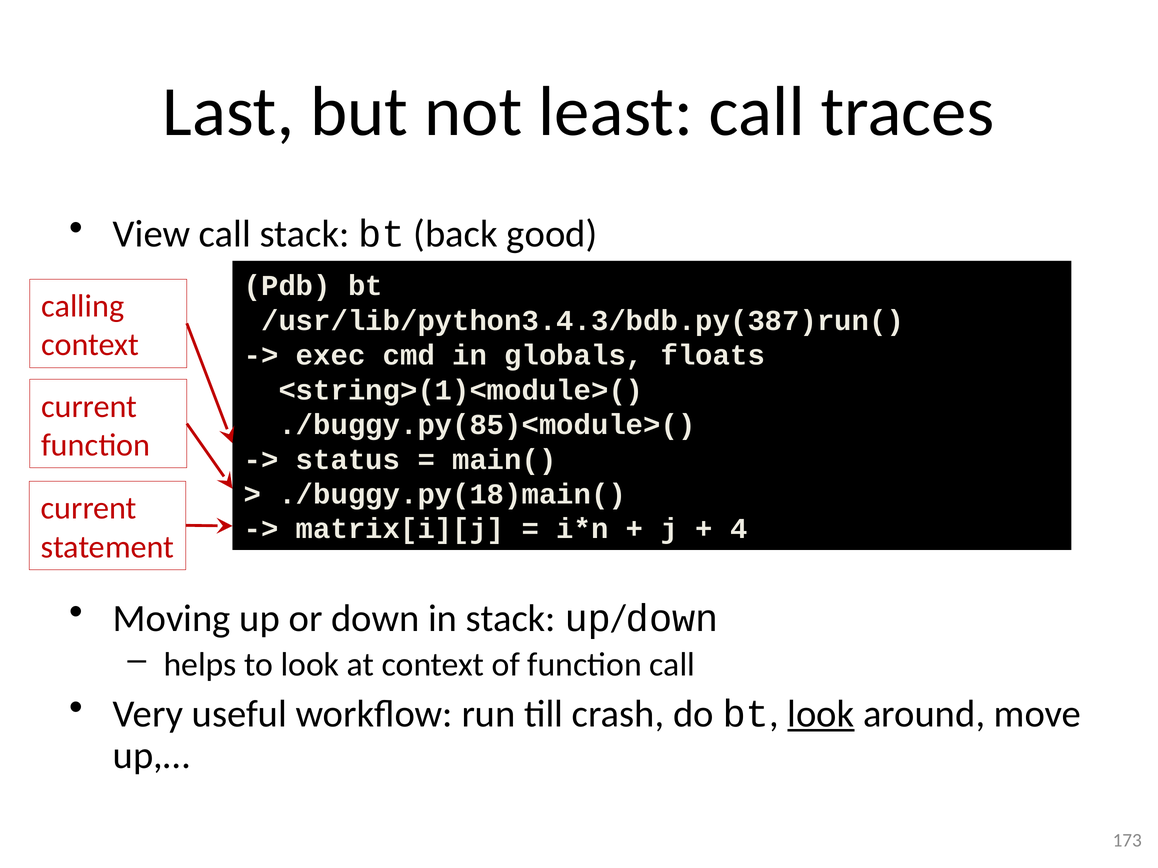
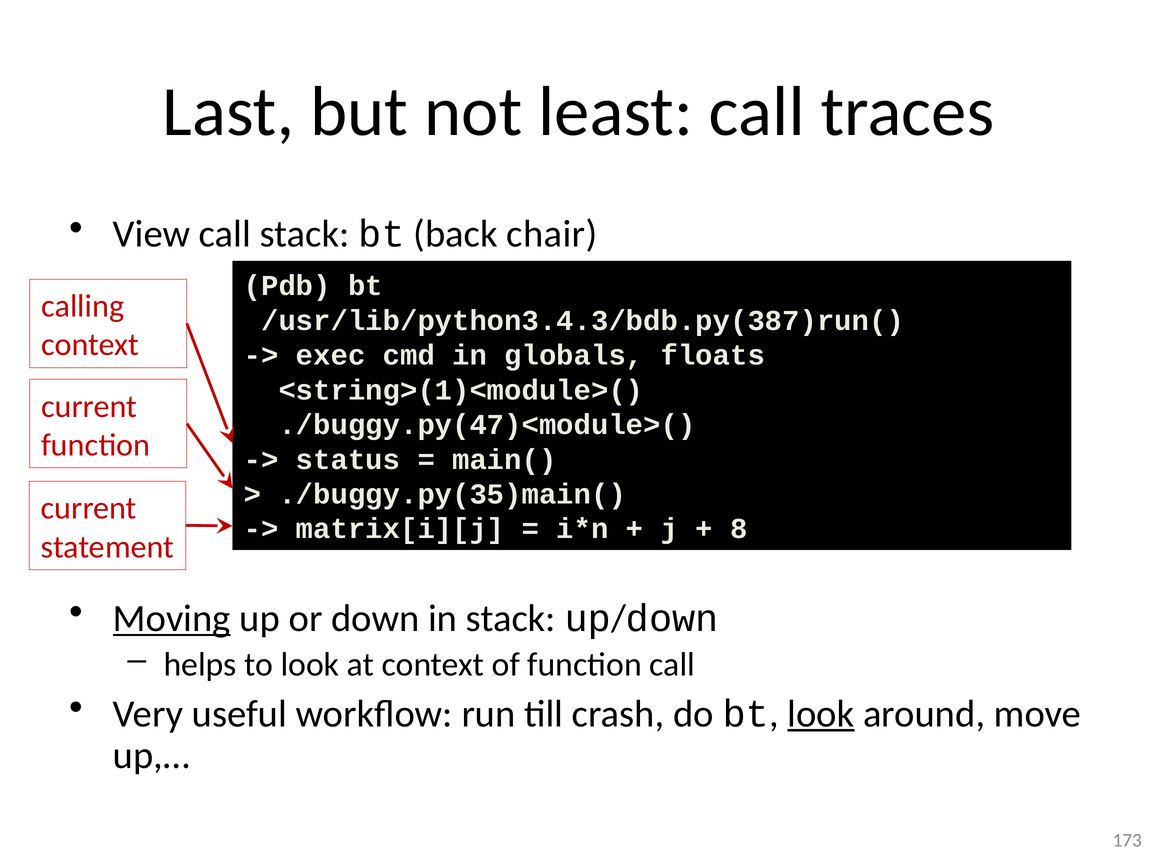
good: good -> chair (552, 234)
./buggy.py(85)<module>(: ./buggy.py(85)<module>( -> ./buggy.py(47)<module>( (487, 425)
./buggy.py(18)main(: ./buggy.py(18)main( -> ./buggy.py(35)main( (452, 494)
4: 4 -> 8 (739, 529)
Moving underline: none -> present (172, 619)
